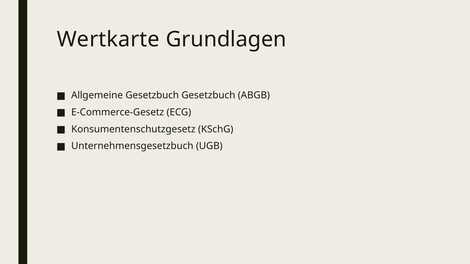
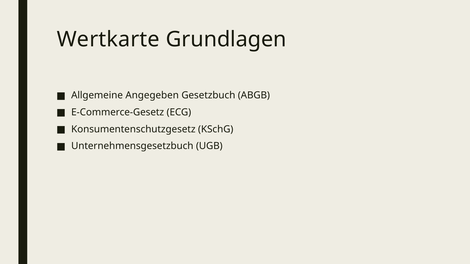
Allgemeine Gesetzbuch: Gesetzbuch -> Angegeben (152, 95)
